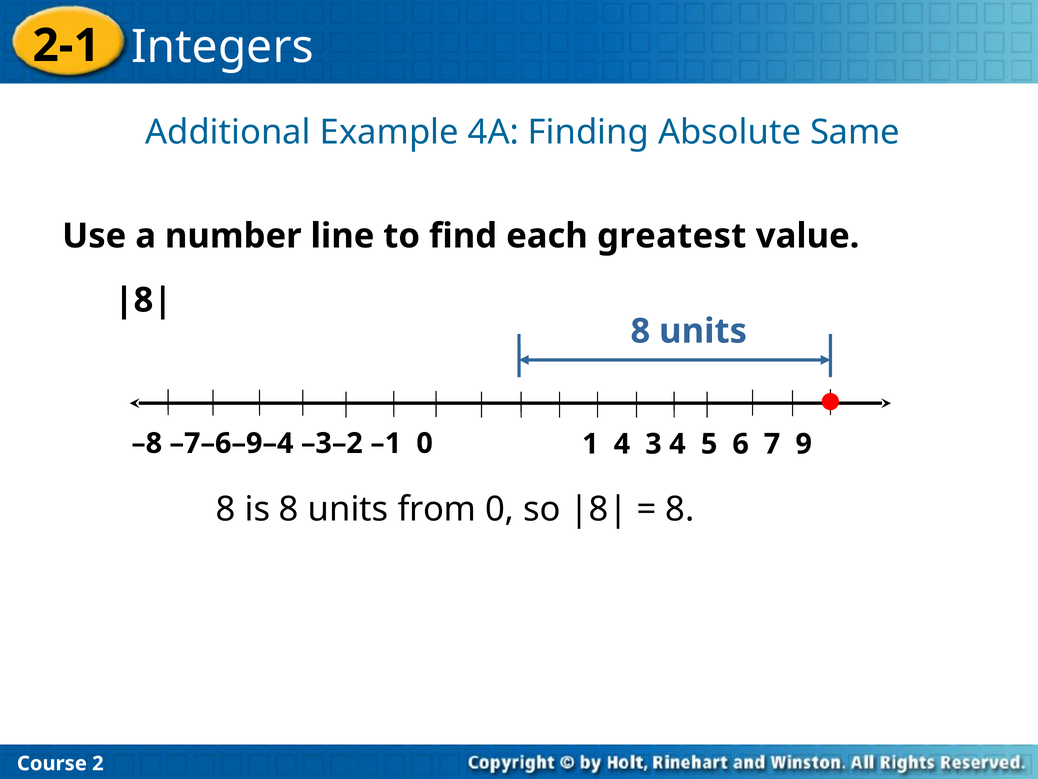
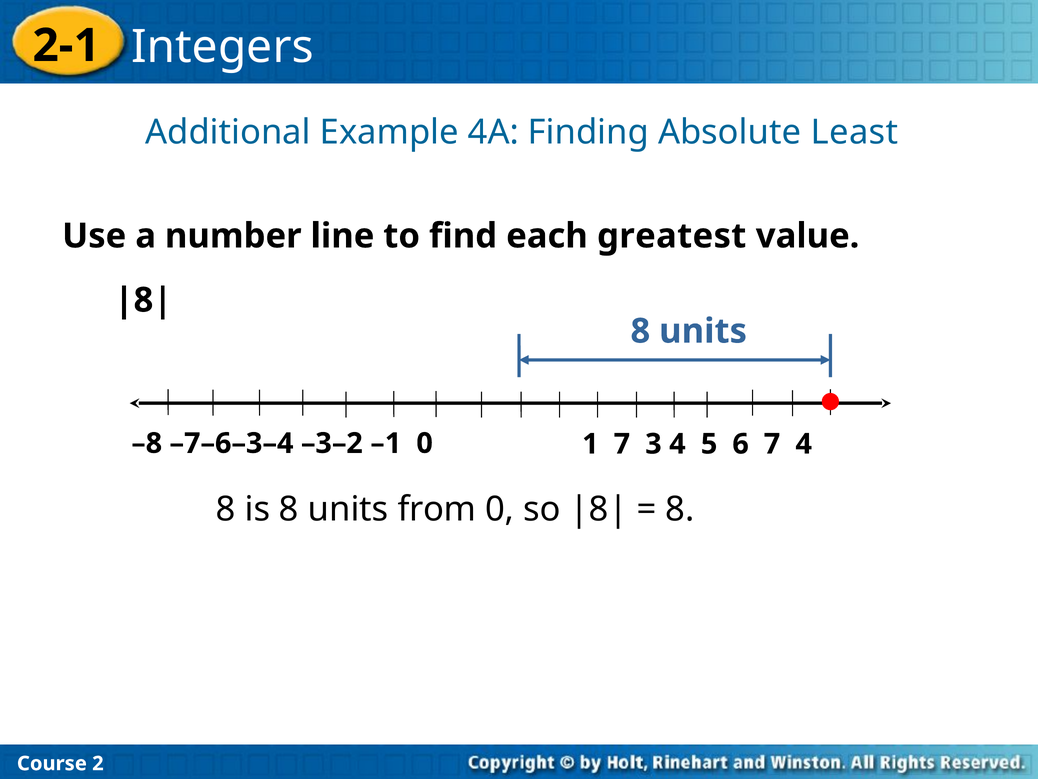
Same: Same -> Least (855, 132)
–7–6–9–4: –7–6–9–4 -> –7–6–3–4 (231, 443)
1 4: 4 -> 7 (622, 444)
7 9: 9 -> 4 (804, 444)
